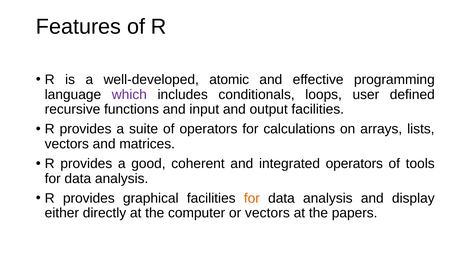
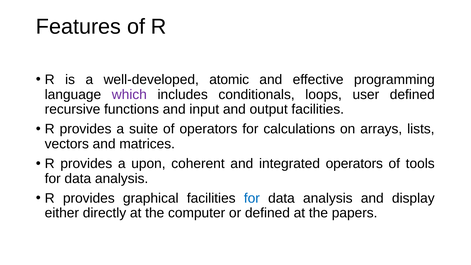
good: good -> upon (148, 164)
for colour: orange -> blue (252, 198)
or vectors: vectors -> defined (267, 213)
